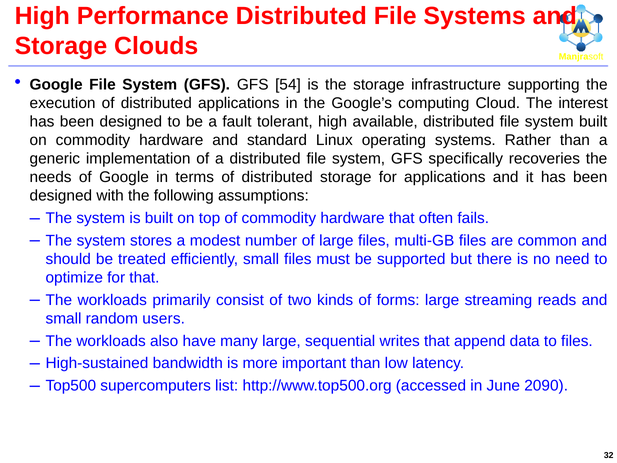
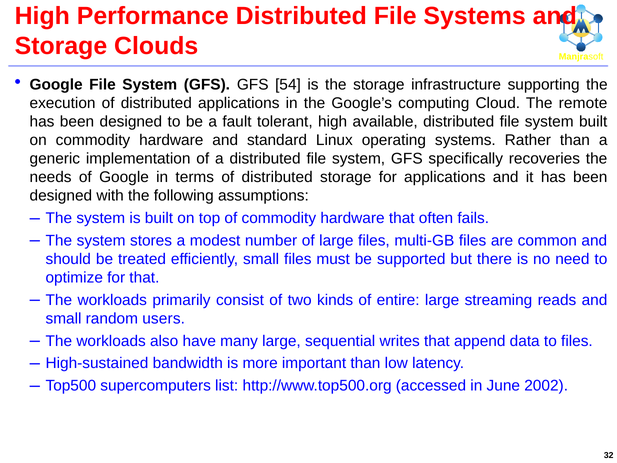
interest: interest -> remote (583, 103)
forms: forms -> entire (398, 300)
2090: 2090 -> 2002 (546, 386)
